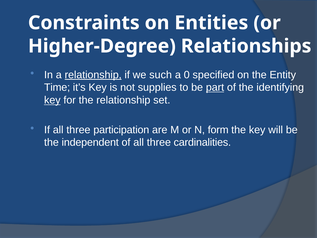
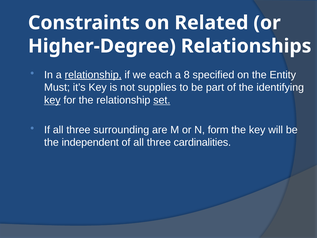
Entities: Entities -> Related (211, 23)
such: such -> each (161, 75)
0: 0 -> 8 (187, 75)
Time: Time -> Must (57, 87)
part underline: present -> none (215, 87)
set underline: none -> present (162, 100)
participation: participation -> surrounding (121, 130)
